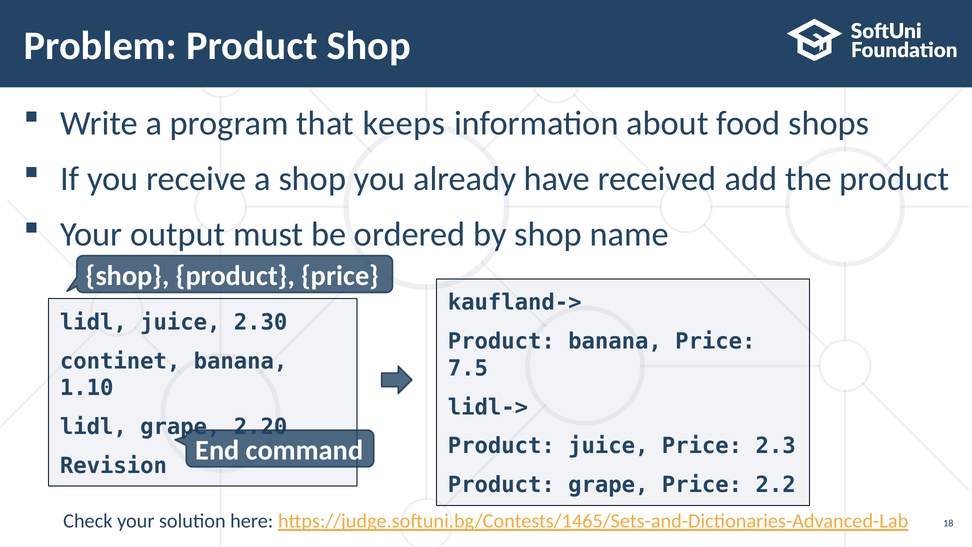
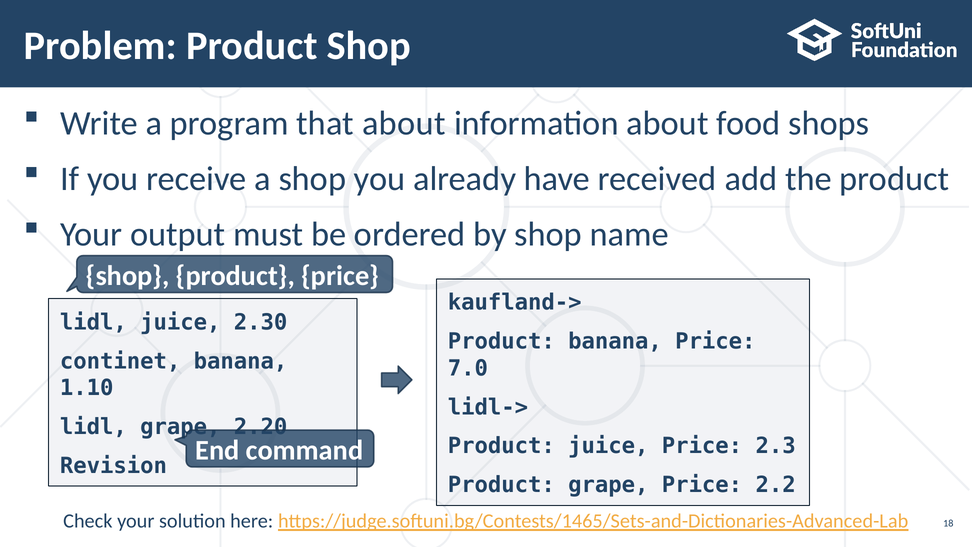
that keeps: keeps -> about (404, 123)
7.5: 7.5 -> 7.0 (468, 368)
